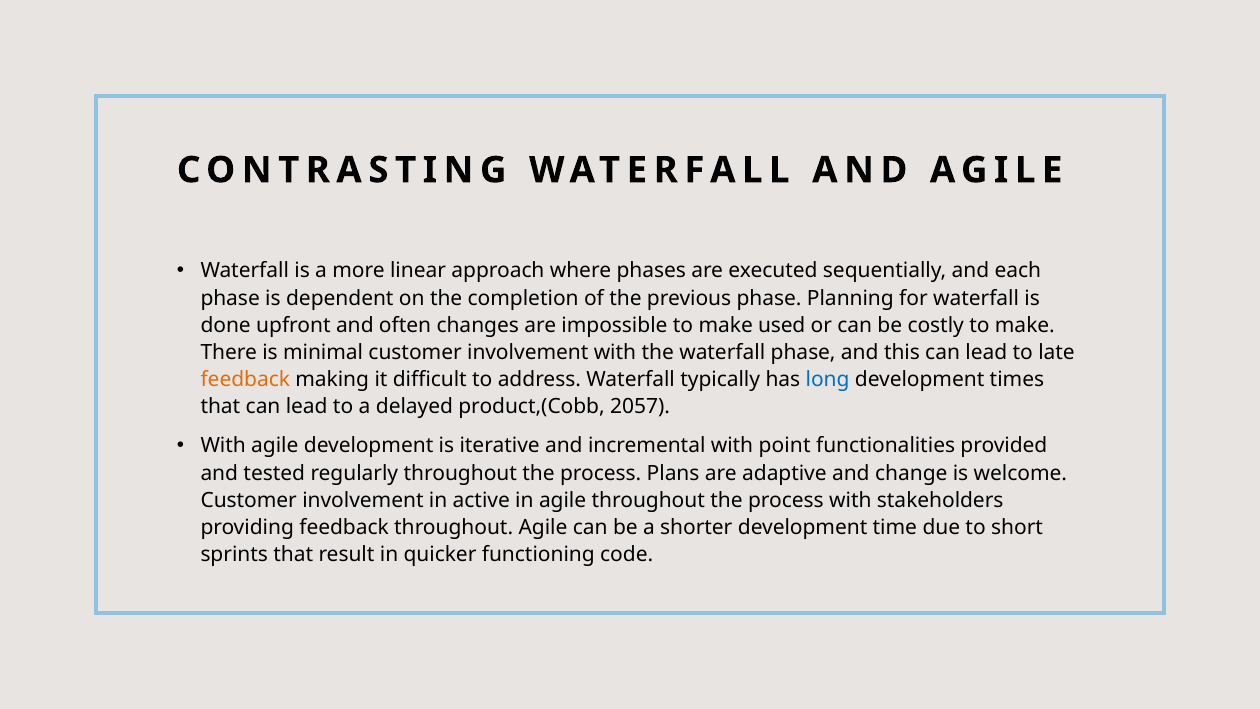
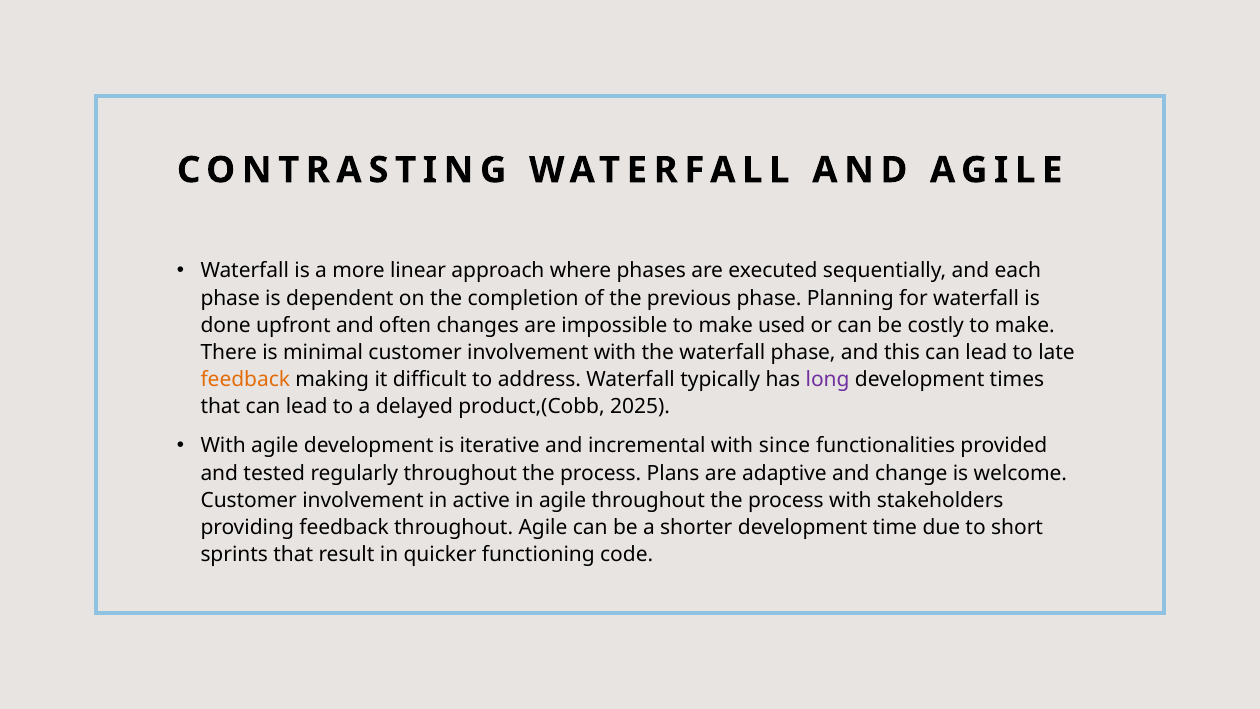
long colour: blue -> purple (828, 380)
2057: 2057 -> 2025 (640, 407)
point: point -> since (785, 446)
